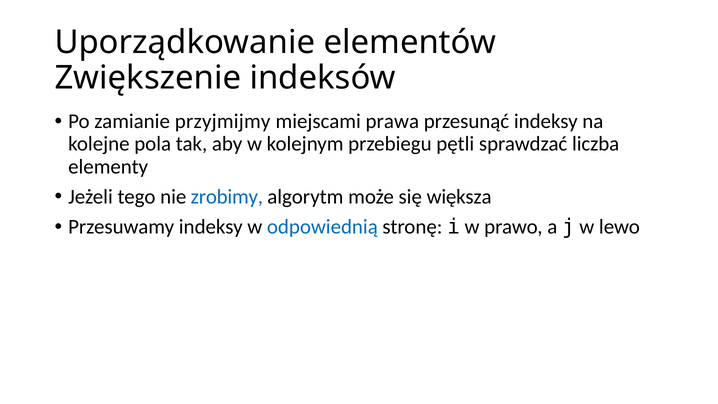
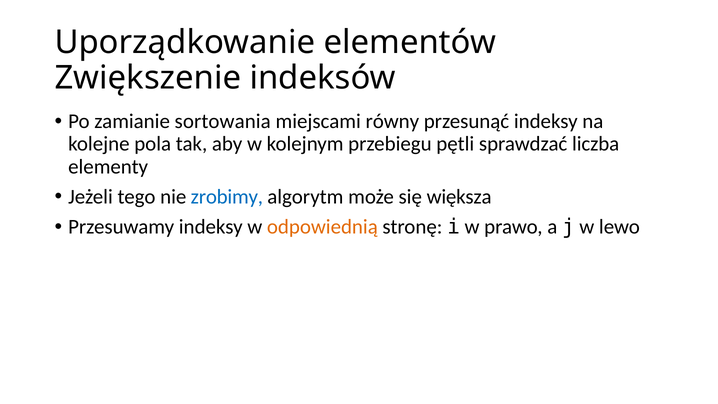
przyjmijmy: przyjmijmy -> sortowania (223, 121)
prawa: prawa -> równy (392, 121)
odpowiednią colour: blue -> orange (322, 227)
